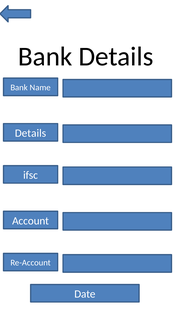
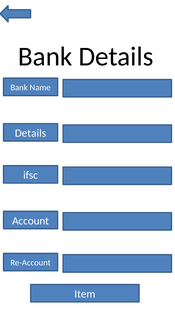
Date: Date -> Item (85, 293)
